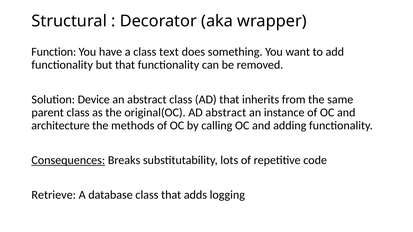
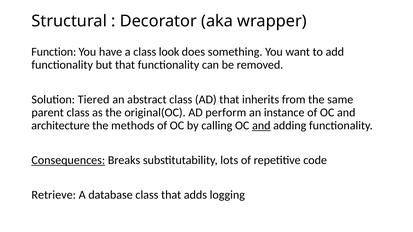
text: text -> look (169, 52)
Device: Device -> Tiered (94, 100)
AD abstract: abstract -> perform (226, 113)
and underline: none -> present (261, 126)
